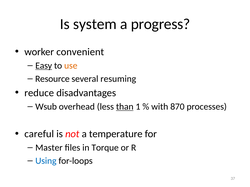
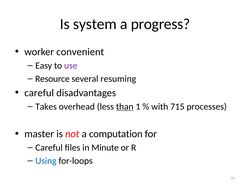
Easy underline: present -> none (44, 66)
use colour: orange -> purple (71, 66)
reduce: reduce -> careful (39, 93)
Wsub: Wsub -> Takes (46, 107)
870: 870 -> 715 (177, 107)
careful: careful -> master (39, 134)
temperature: temperature -> computation (116, 134)
Master: Master -> Careful (49, 148)
Torque: Torque -> Minute (105, 148)
